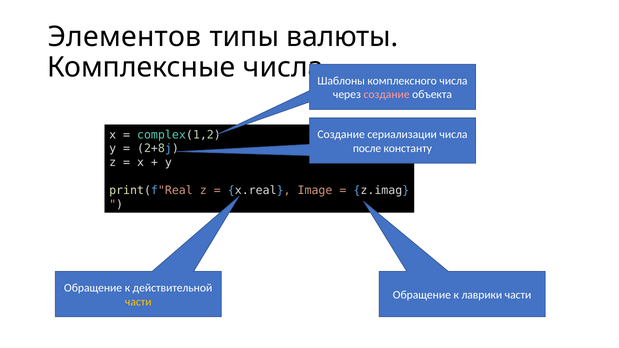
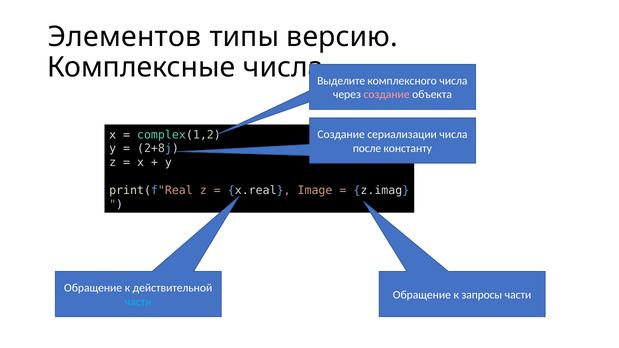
валюты: валюты -> версию (342, 37)
Шаблоны: Шаблоны -> Выделите (341, 81)
лаврики: лаврики -> запросы (482, 295)
части colour: yellow -> light blue (138, 302)
